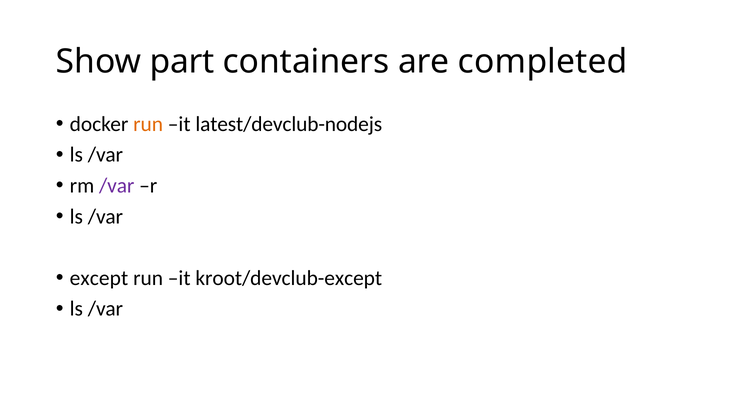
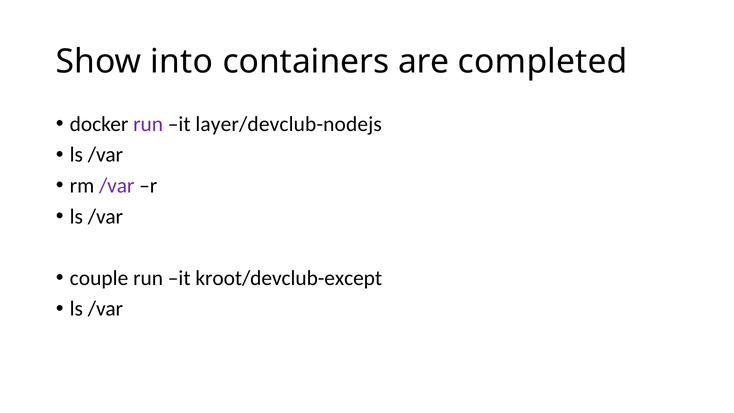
part: part -> into (182, 62)
run colour: orange -> purple (148, 124)
latest/devclub-nodejs: latest/devclub-nodejs -> layer/devclub-nodejs (289, 124)
except: except -> couple (99, 278)
